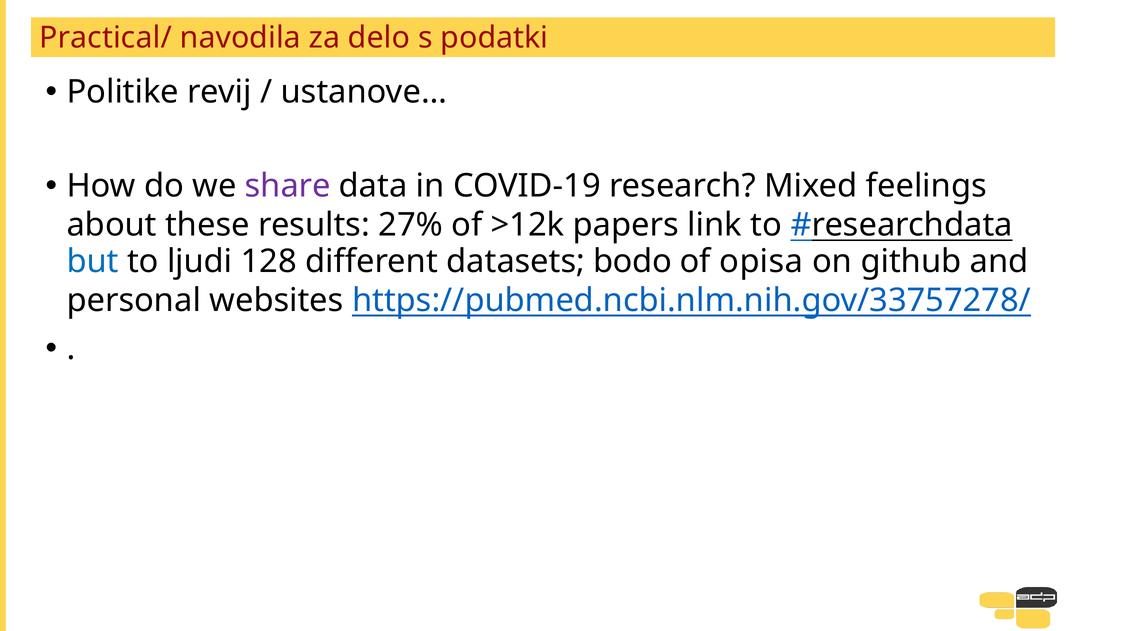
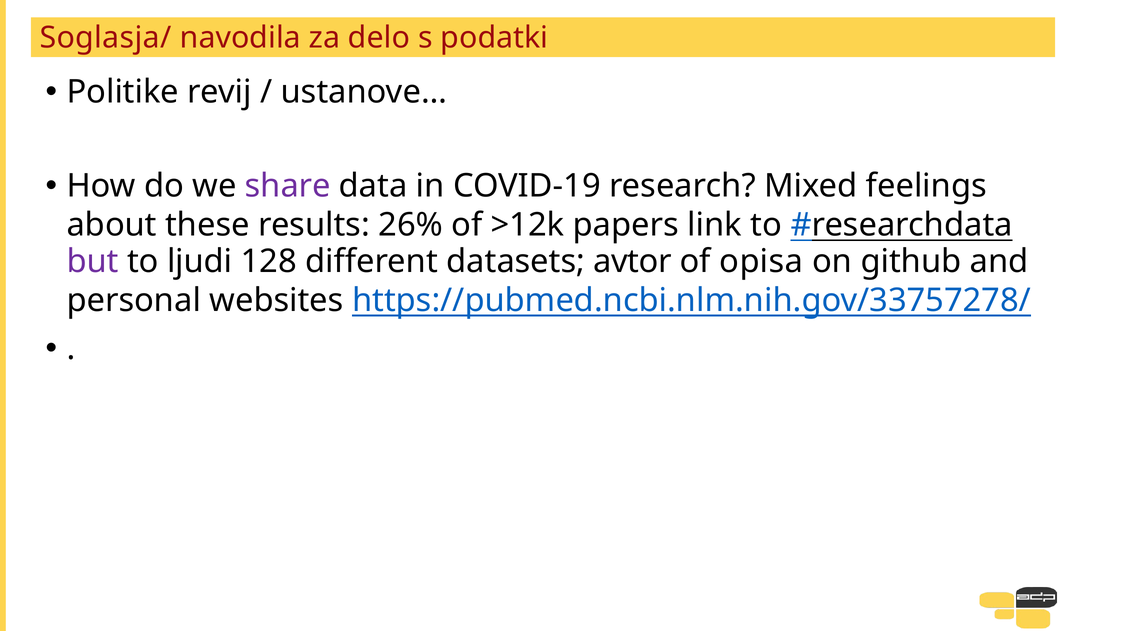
Practical/: Practical/ -> Soglasja/ (105, 38)
27%: 27% -> 26% (411, 225)
but colour: blue -> purple (93, 262)
bodo: bodo -> avtor (633, 262)
